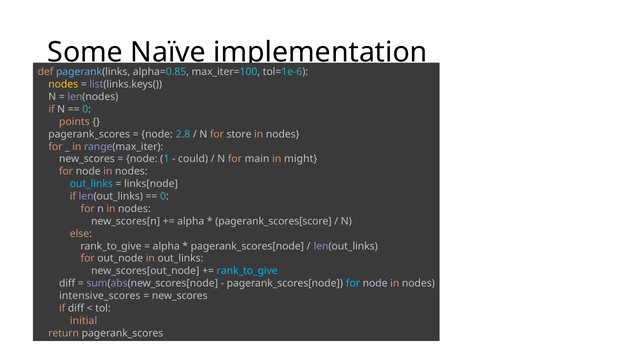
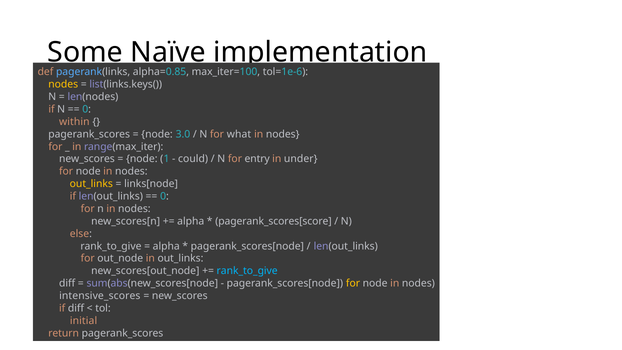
points: points -> within (74, 122)
2.8: 2.8 -> 3.0 (183, 134)
store: store -> what (239, 134)
main: main -> entry (257, 159)
might: might -> under (301, 159)
out_links colour: light blue -> yellow (91, 184)
for colour: light blue -> yellow (353, 283)
